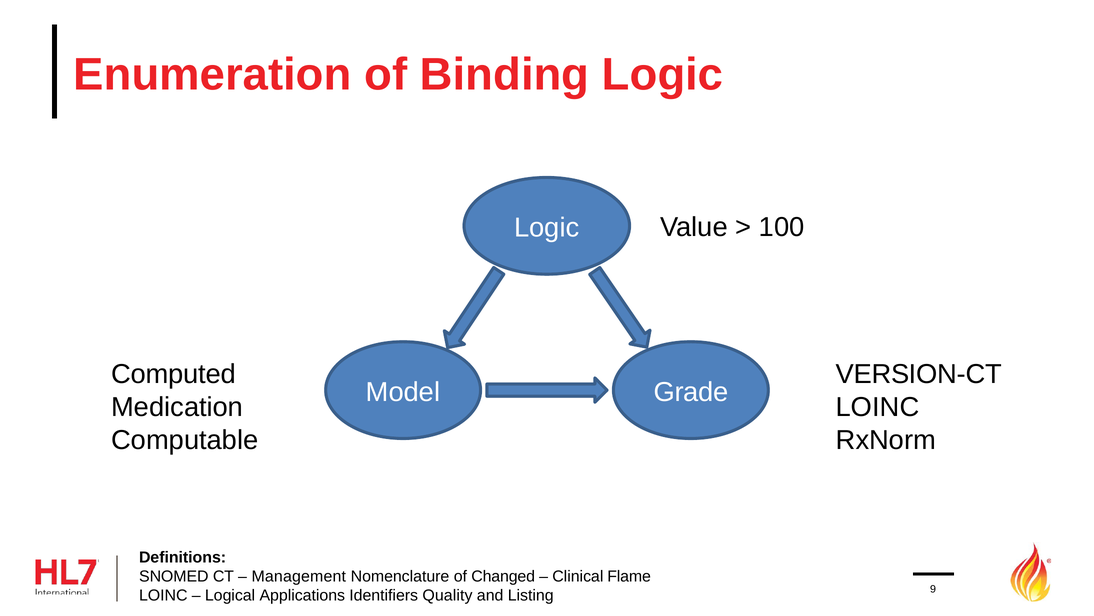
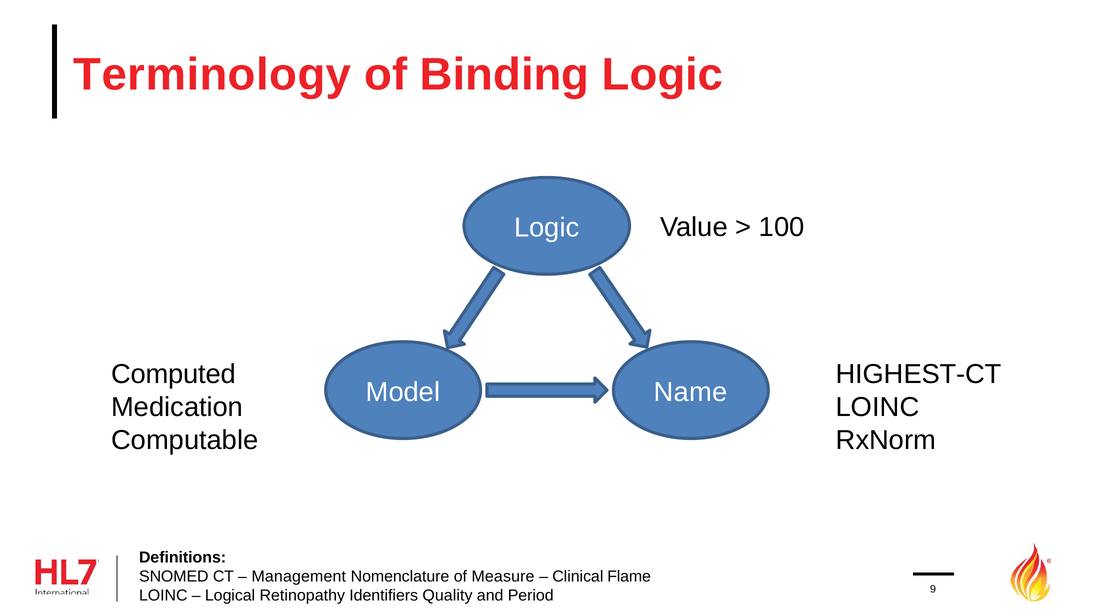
Enumeration: Enumeration -> Terminology (212, 75)
VERSION-CT: VERSION-CT -> HIGHEST-CT (919, 374)
Grade: Grade -> Name (691, 392)
Changed: Changed -> Measure (503, 576)
Applications: Applications -> Retinopathy (302, 595)
Listing: Listing -> Period (531, 595)
